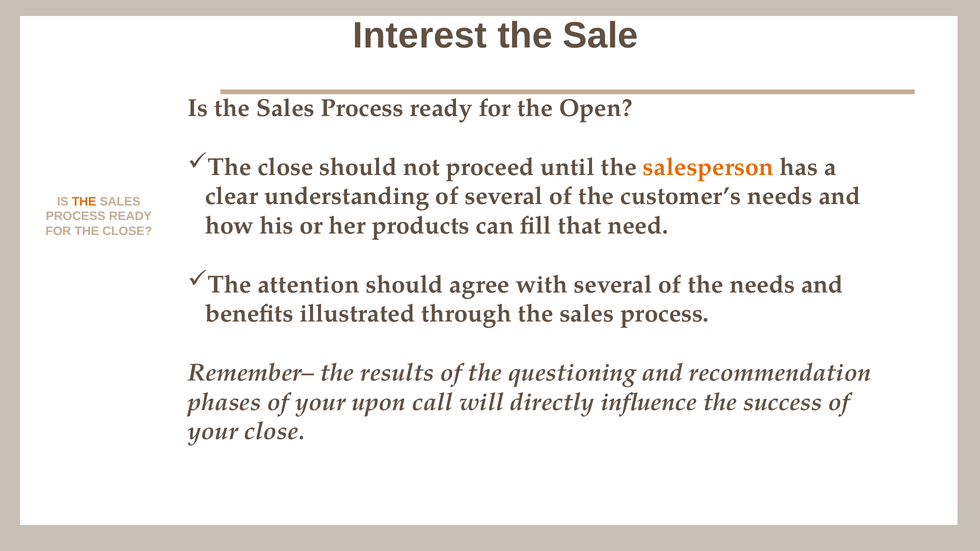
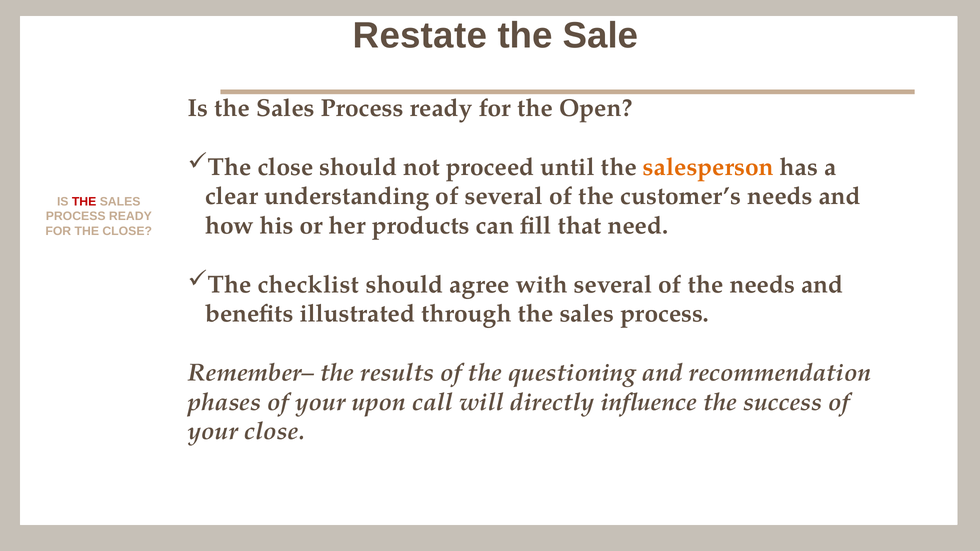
Interest: Interest -> Restate (420, 36)
THE colour: orange -> red (84, 202)
attention: attention -> checklist (308, 285)
